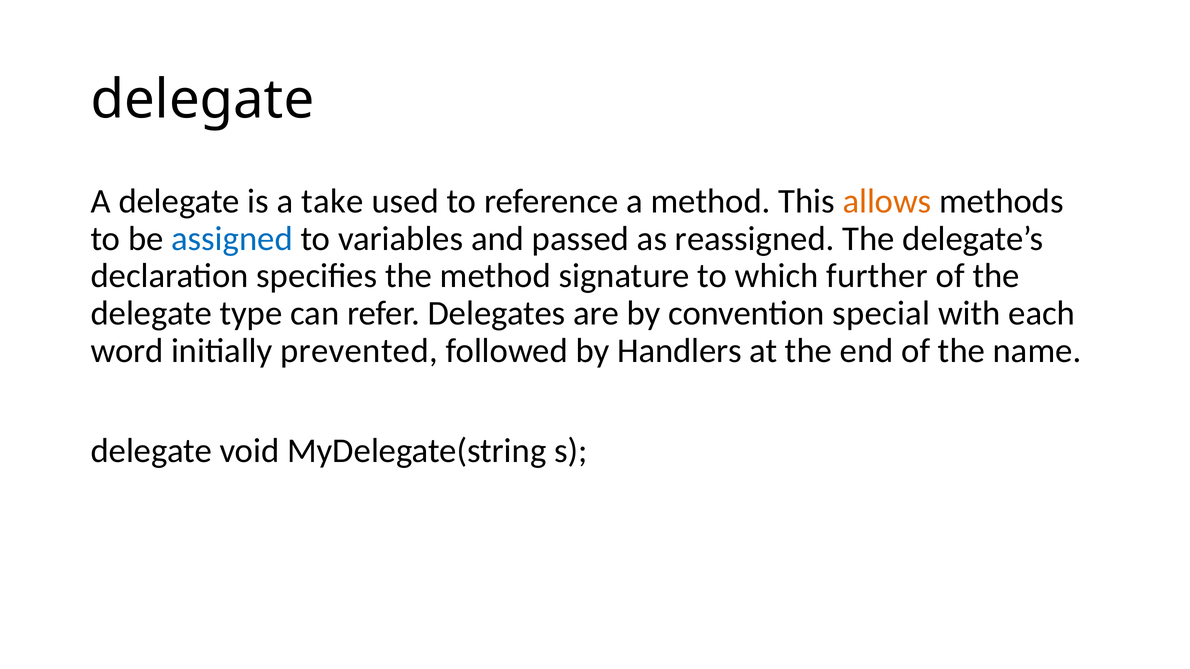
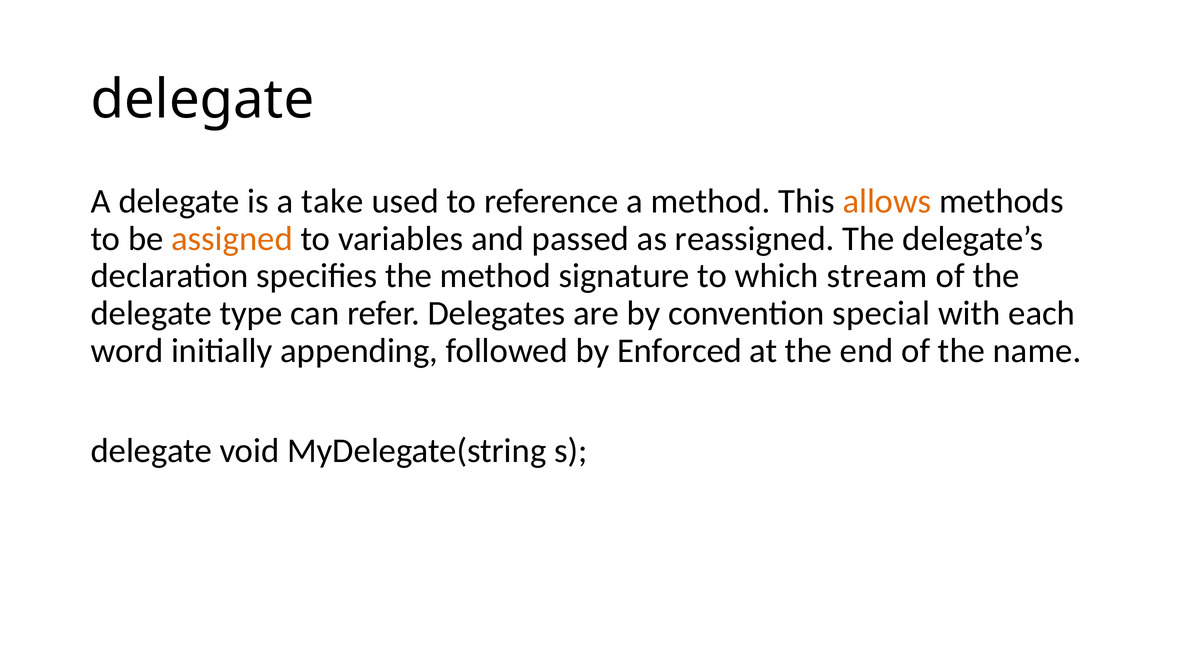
assigned colour: blue -> orange (232, 239)
further: further -> stream (877, 276)
prevented: prevented -> appending (359, 351)
Handlers: Handlers -> Enforced (680, 351)
